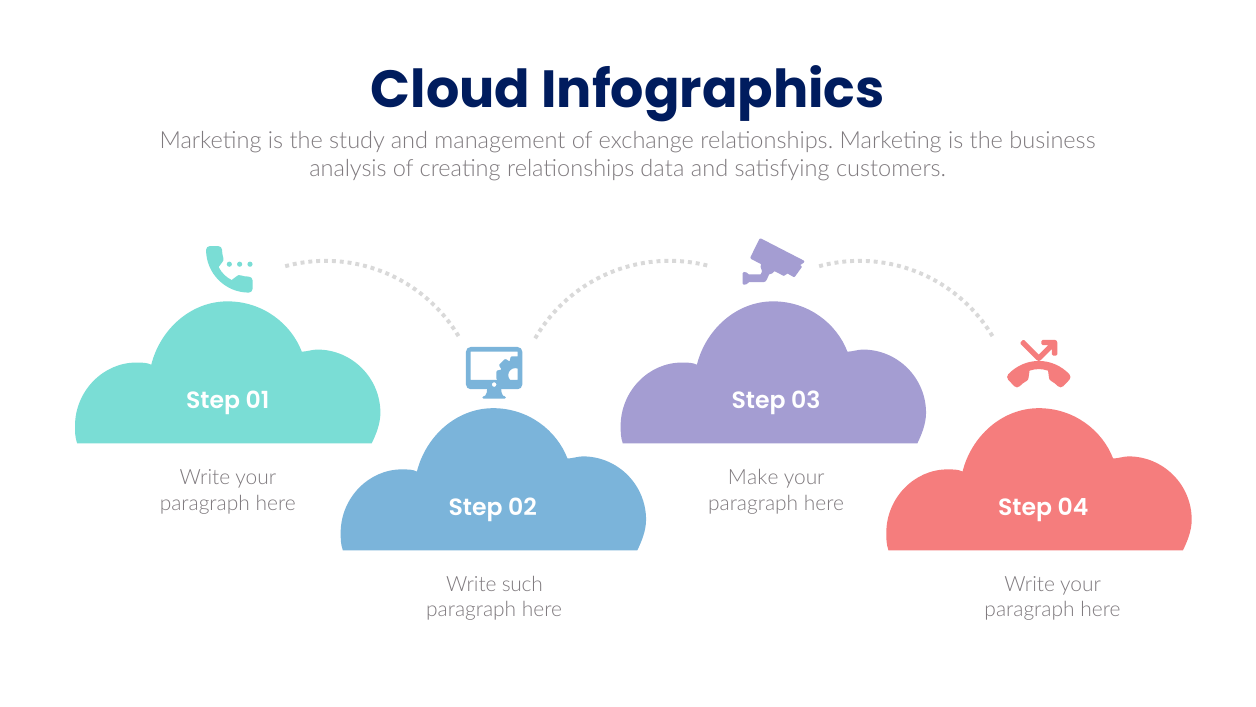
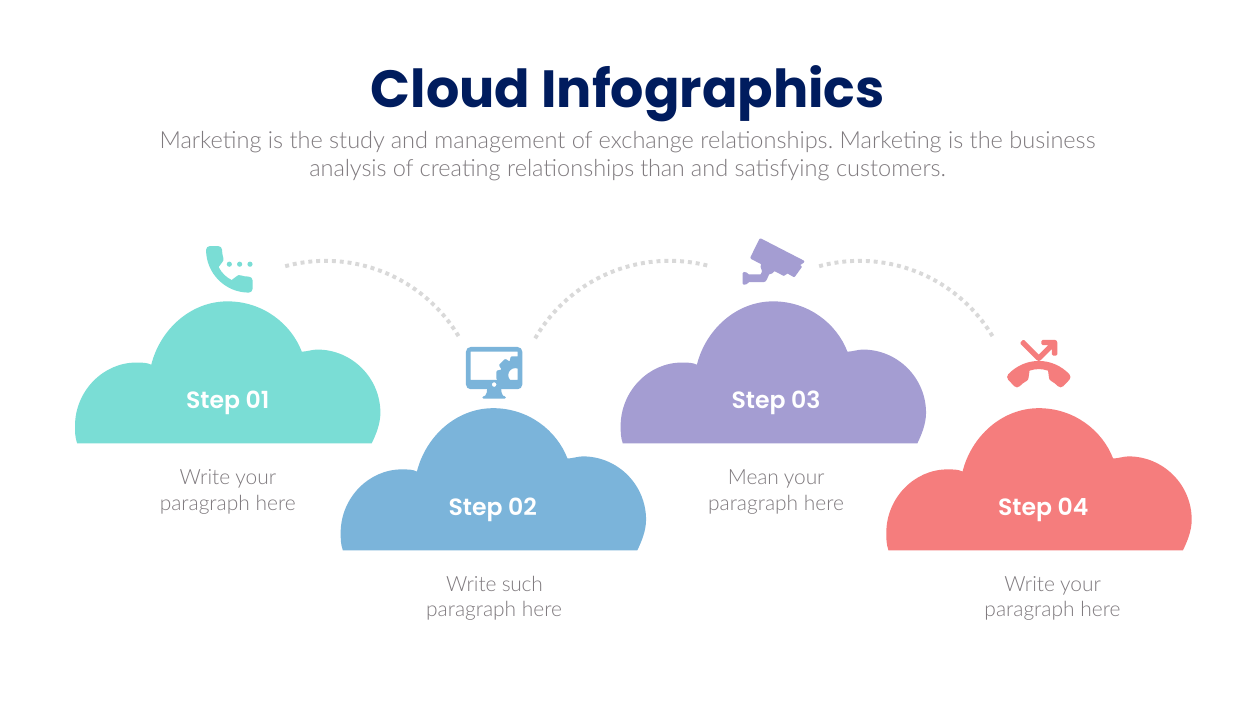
data: data -> than (663, 169)
Make: Make -> Mean (753, 478)
